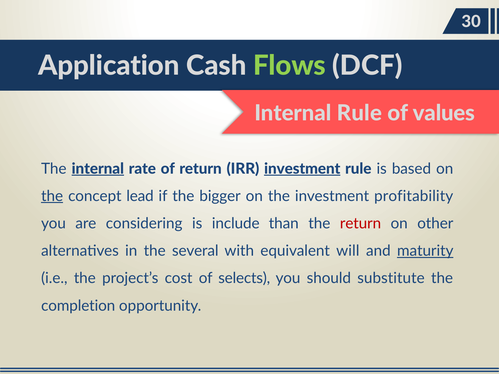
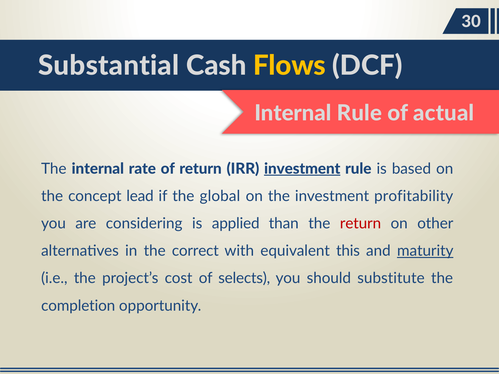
Application: Application -> Substantial (109, 66)
Flows colour: light green -> yellow (289, 66)
values: values -> actual (444, 113)
internal underline: present -> none (98, 169)
the underline: present -> none (52, 196)
bigger: bigger -> global (220, 196)
include: include -> applied (236, 224)
several: several -> correct (195, 251)
will: will -> this (348, 251)
